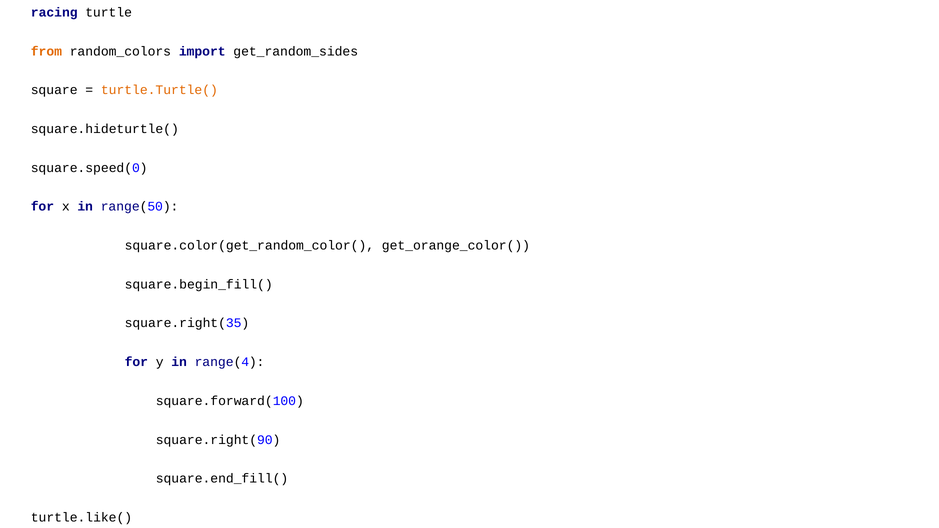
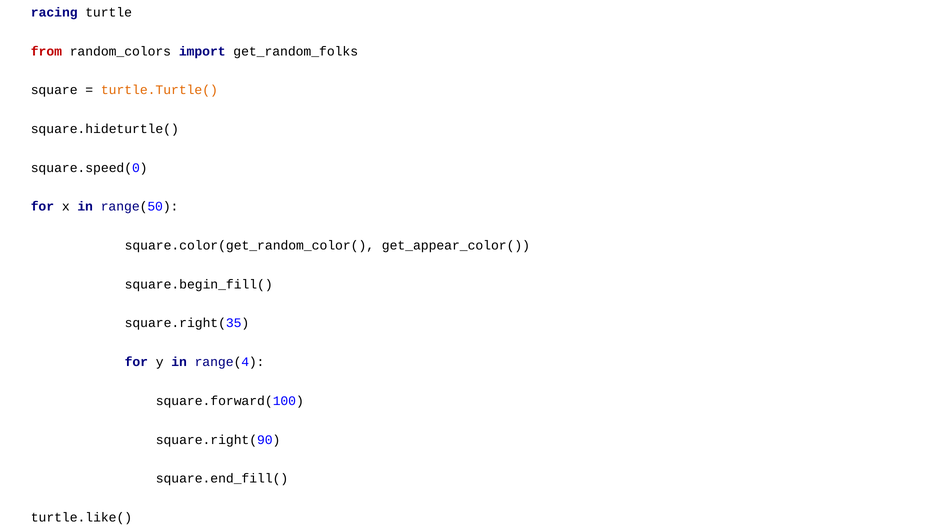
from colour: orange -> red (46, 51)
get_random_sides: get_random_sides -> get_random_folks (296, 51)
get_orange_color(: get_orange_color( -> get_appear_color( (456, 246)
